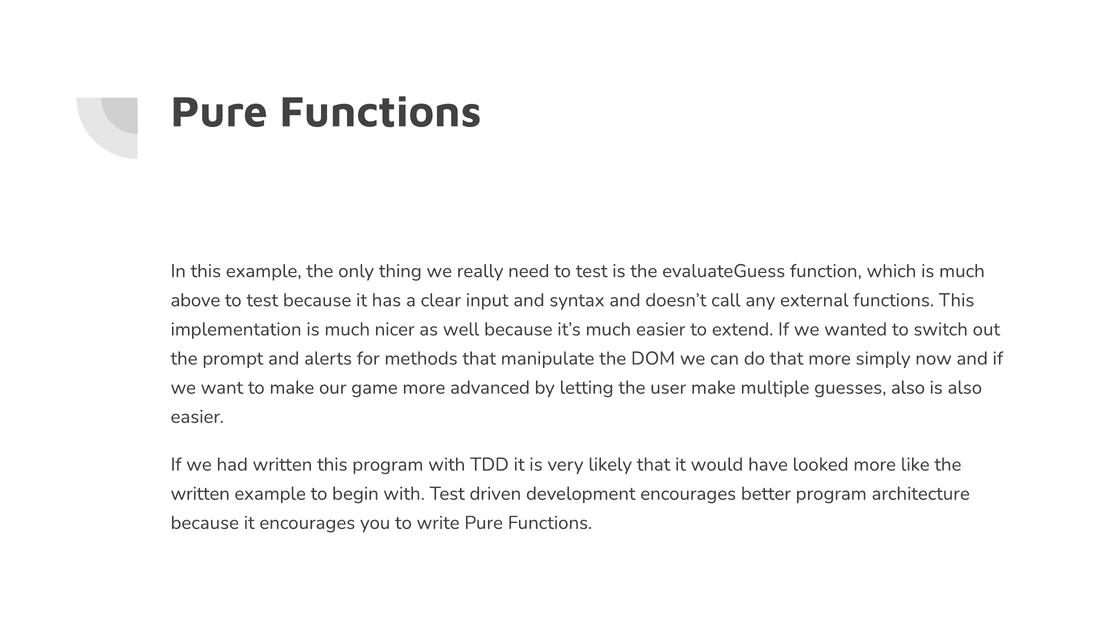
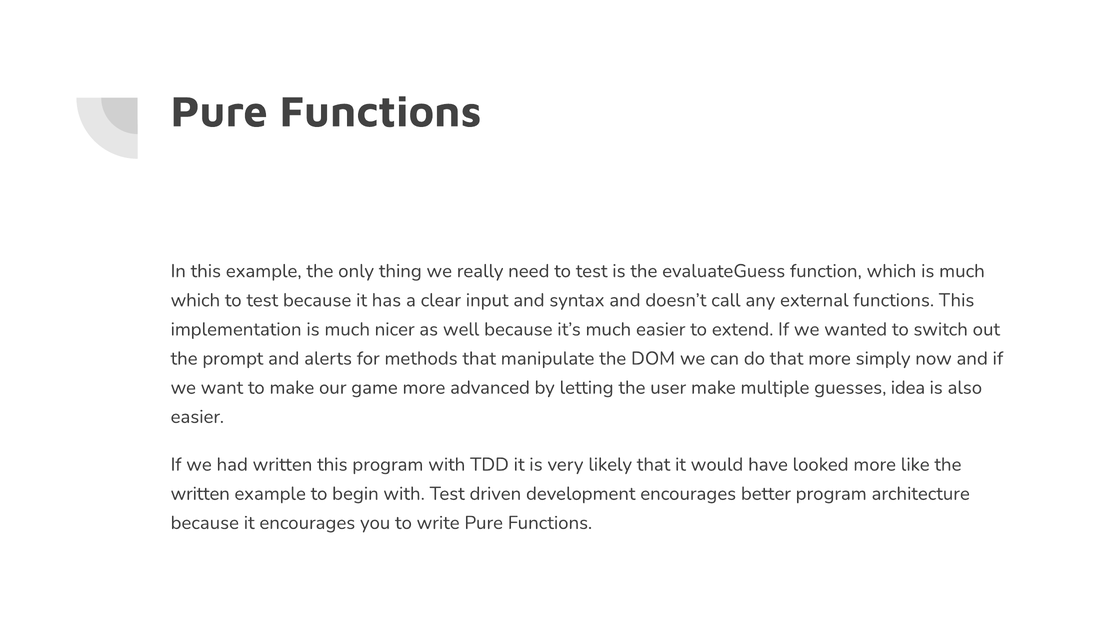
above: above -> which (195, 300)
guesses also: also -> idea (908, 388)
